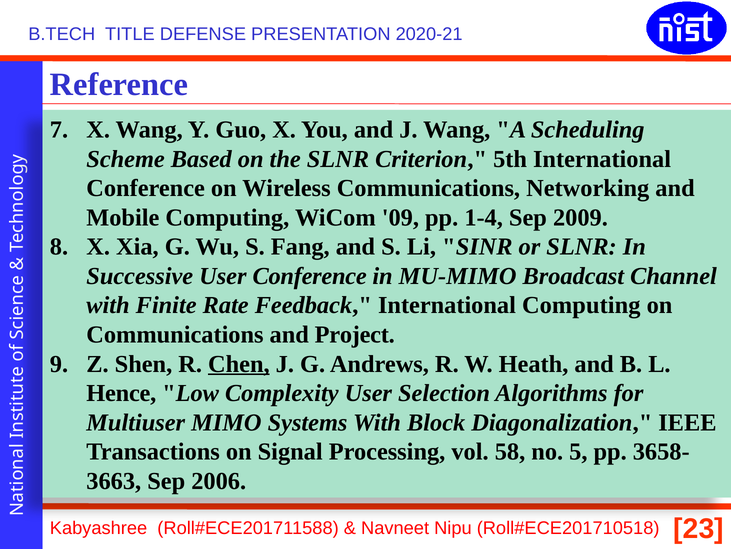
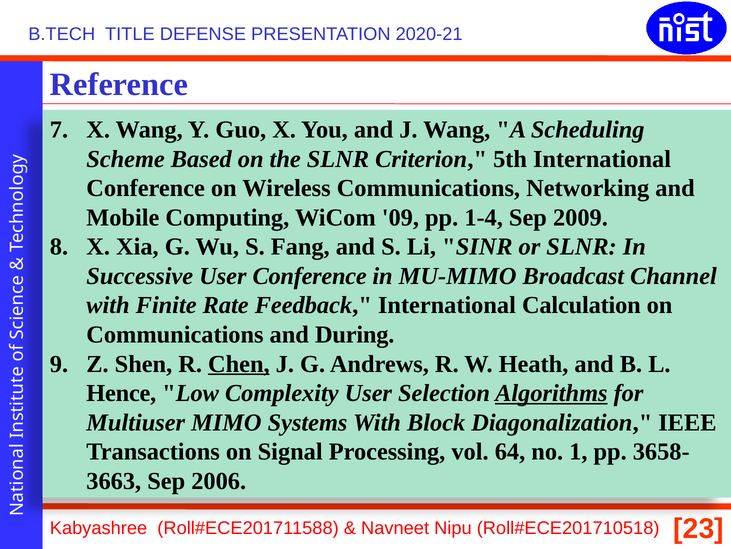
International Computing: Computing -> Calculation (581, 305)
Project: Project -> During (355, 334)
Algorithms underline: none -> present (551, 393)
58: 58 -> 64 (510, 451)
5: 5 -> 1 (578, 451)
